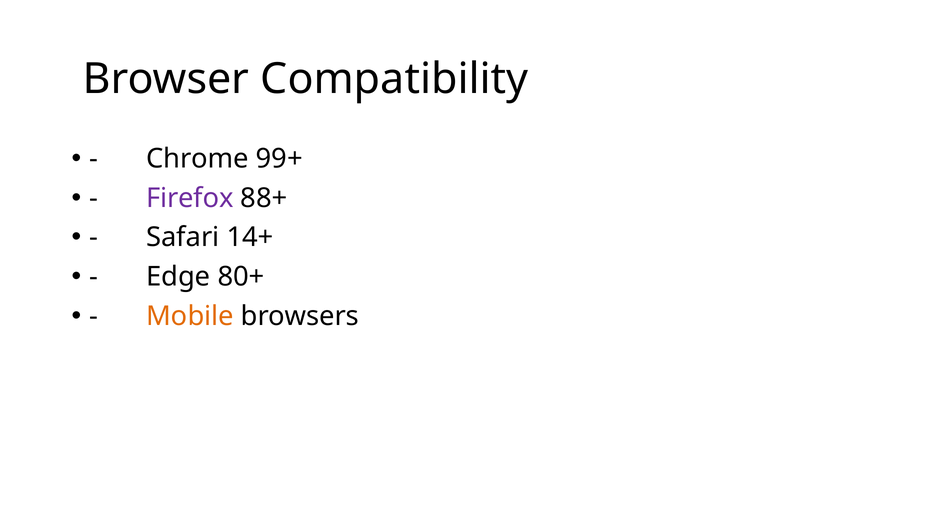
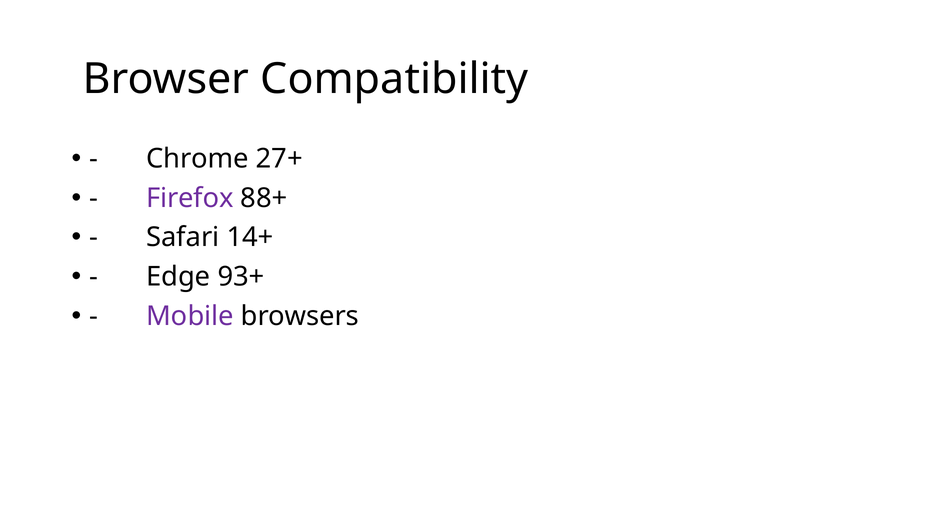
99+: 99+ -> 27+ (279, 159)
80+: 80+ -> 93+ (241, 277)
Mobile colour: orange -> purple (190, 316)
